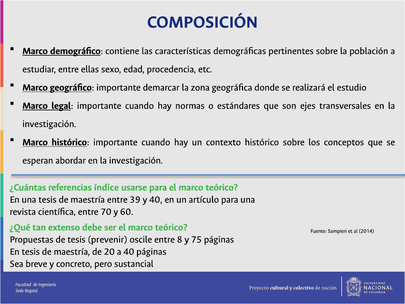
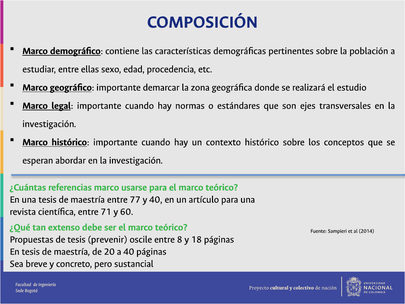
referencias índice: índice -> marco (107, 187)
39: 39 -> 77 (135, 199)
70: 70 -> 71 (106, 211)
75: 75 -> 18 (196, 239)
